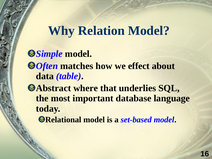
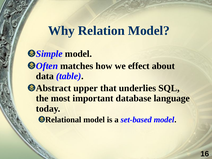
where: where -> upper (86, 88)
